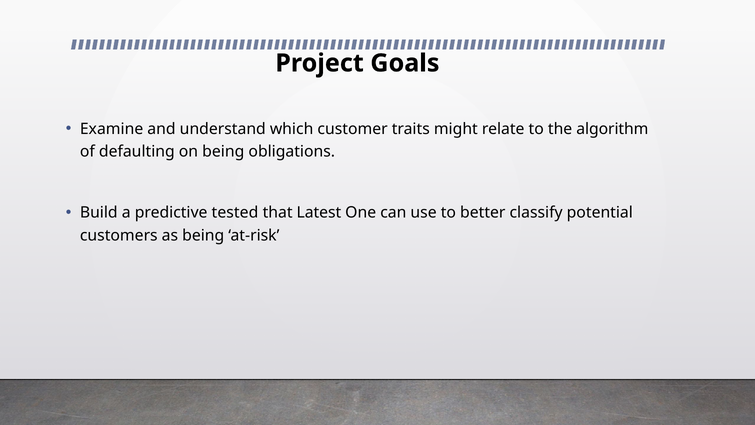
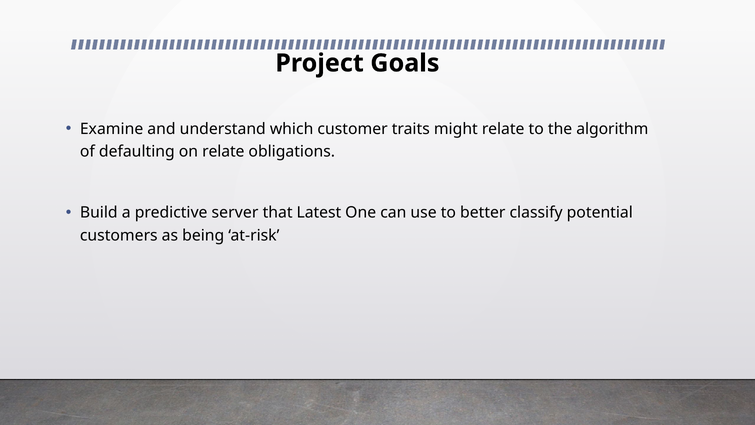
on being: being -> relate (223, 152)
tested: tested -> server (235, 213)
